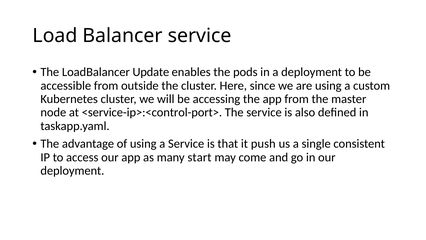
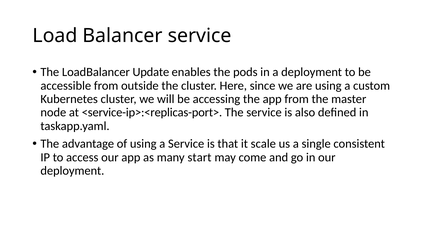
<service-ip>:<control-port>: <service-ip>:<control-port> -> <service-ip>:<replicas-port> (152, 112)
push: push -> scale (263, 144)
